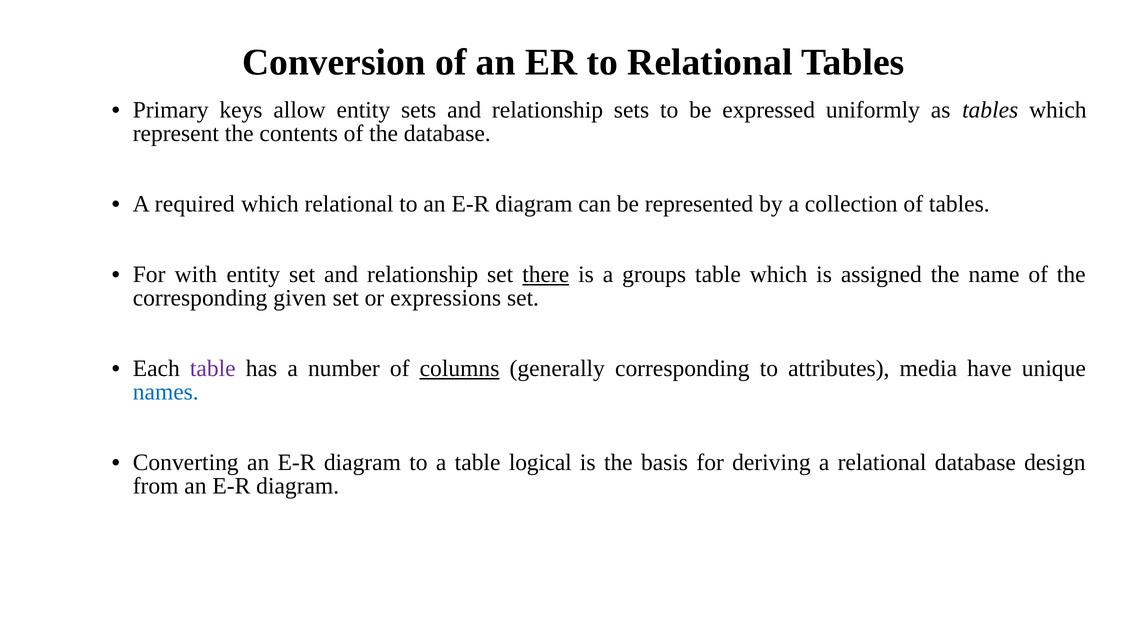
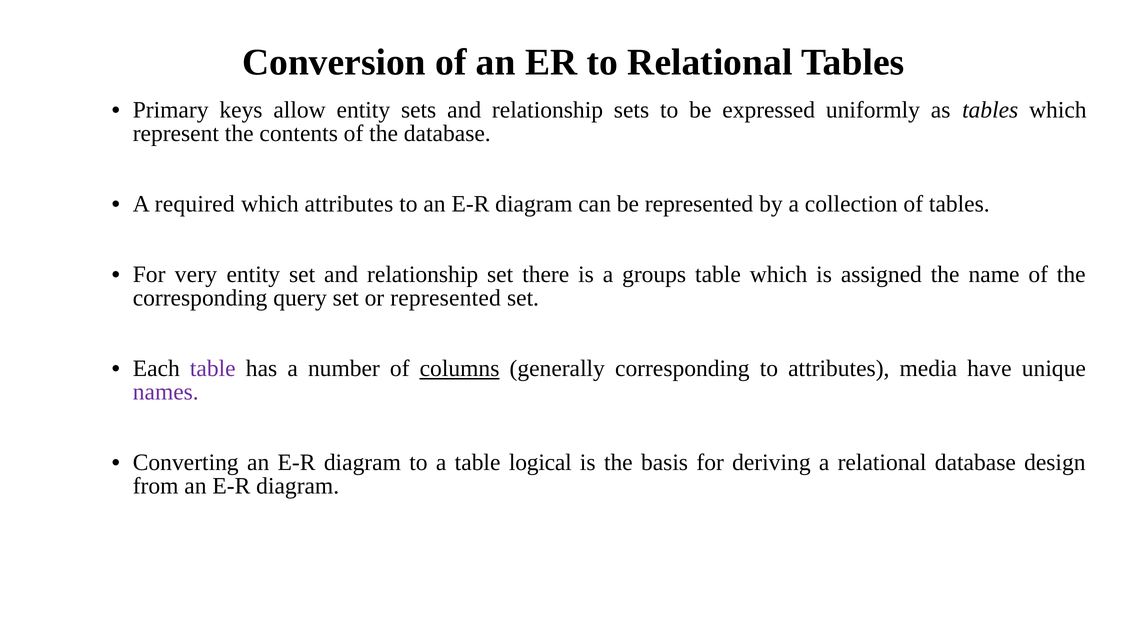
which relational: relational -> attributes (349, 204)
with: with -> very (196, 274)
there underline: present -> none (546, 274)
given: given -> query (300, 298)
or expressions: expressions -> represented (446, 298)
names colour: blue -> purple (166, 392)
